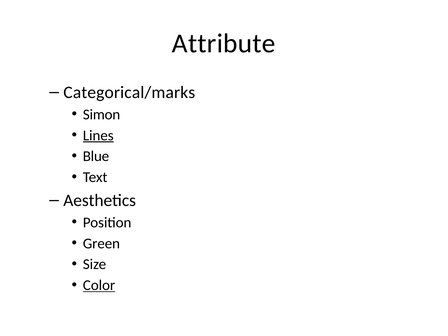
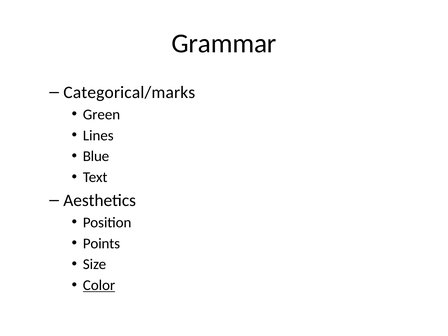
Attribute: Attribute -> Grammar (224, 43)
Simon: Simon -> Green (101, 115)
Lines underline: present -> none (98, 135)
Green: Green -> Points (101, 243)
